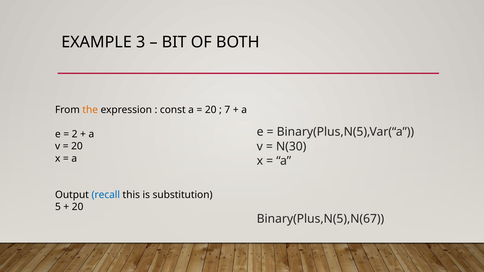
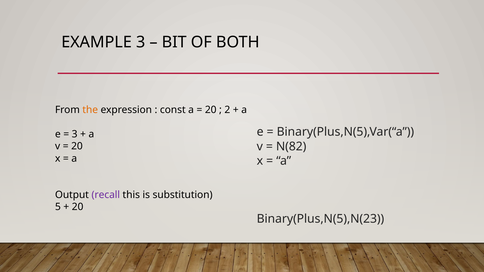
7: 7 -> 2 (227, 110)
2: 2 -> 3 (75, 134)
N(30: N(30 -> N(82 (291, 147)
recall colour: blue -> purple (106, 195)
Binary(Plus,N(5),N(67: Binary(Plus,N(5),N(67 -> Binary(Plus,N(5),N(23 (320, 219)
